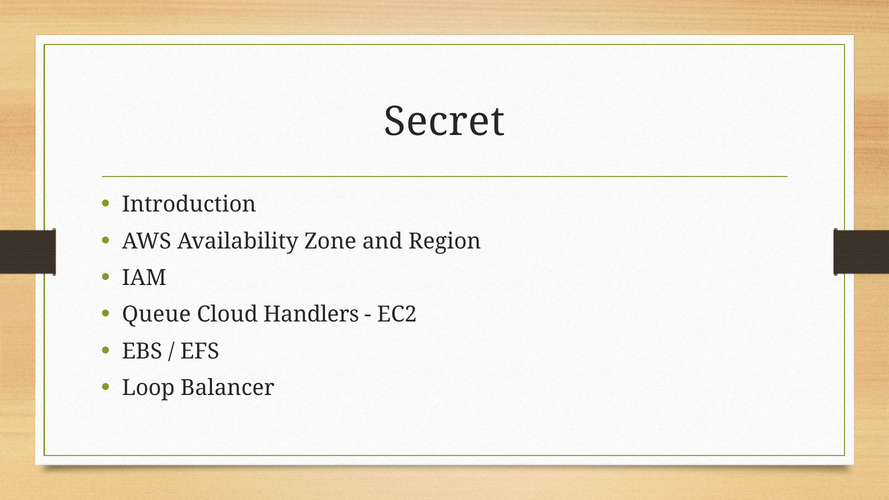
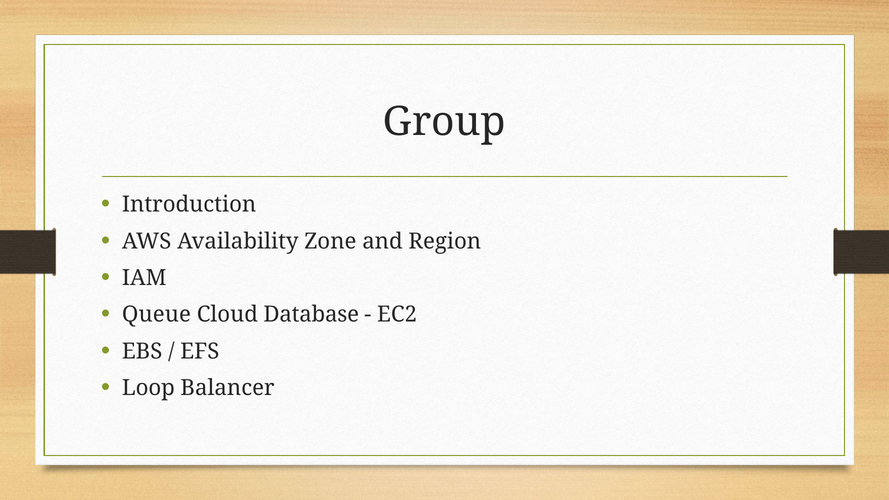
Secret: Secret -> Group (444, 122)
Handlers: Handlers -> Database (311, 315)
